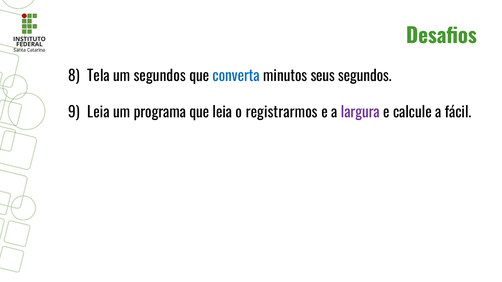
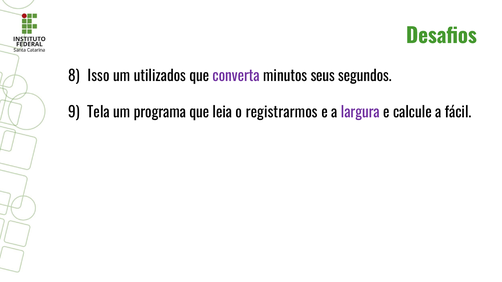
Tela: Tela -> Isso (98, 76)
um segundos: segundos -> utilizados (160, 76)
converta colour: blue -> purple (236, 76)
Leia: Leia -> Tela (99, 113)
